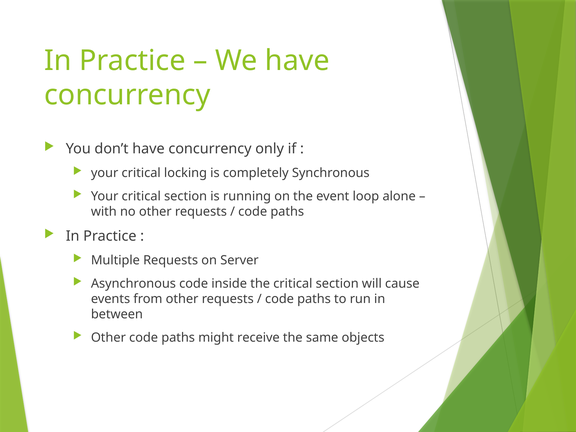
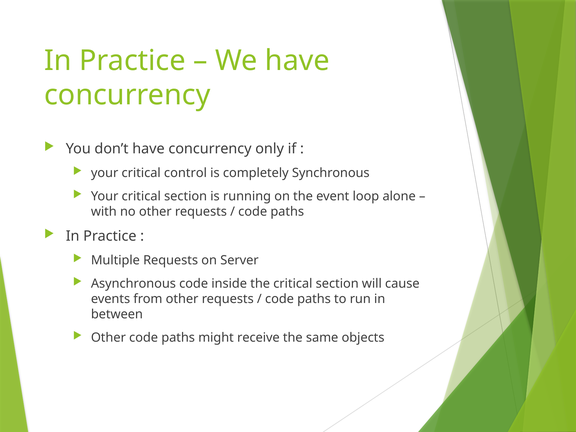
locking: locking -> control (185, 173)
